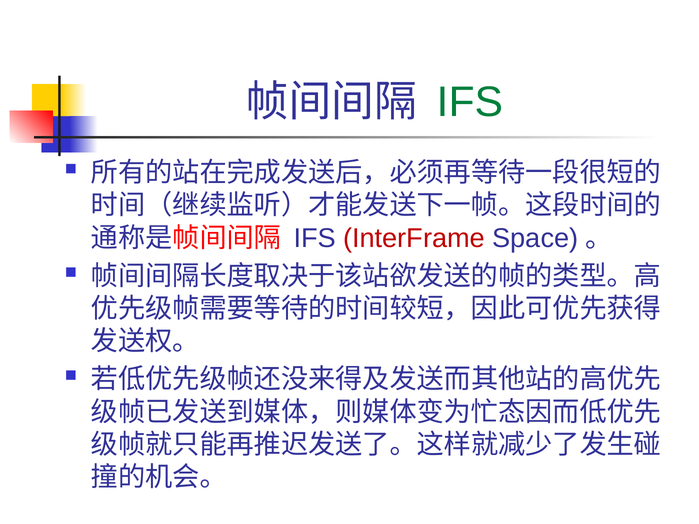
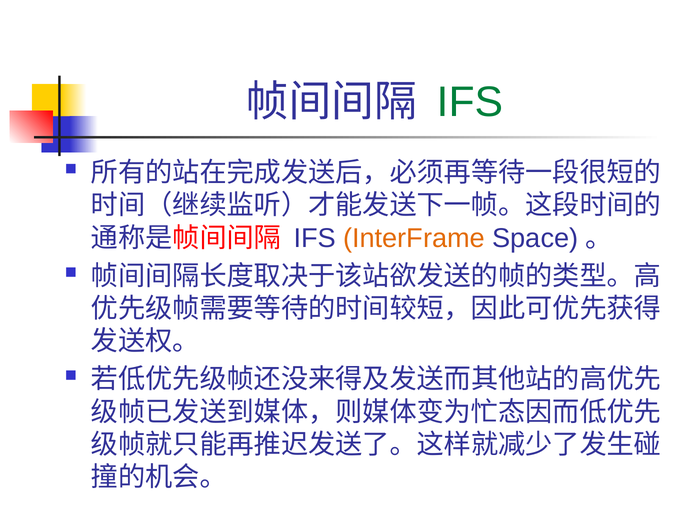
InterFrame colour: red -> orange (414, 238)
